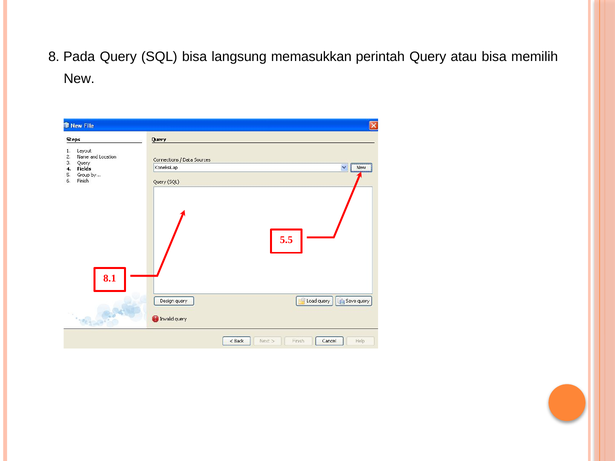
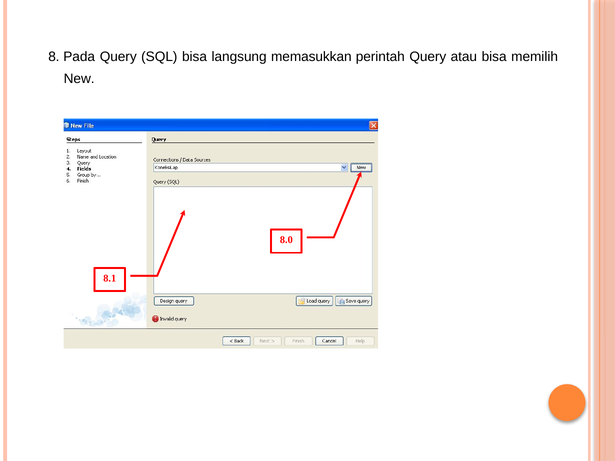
5.5: 5.5 -> 8.0 (286, 240)
